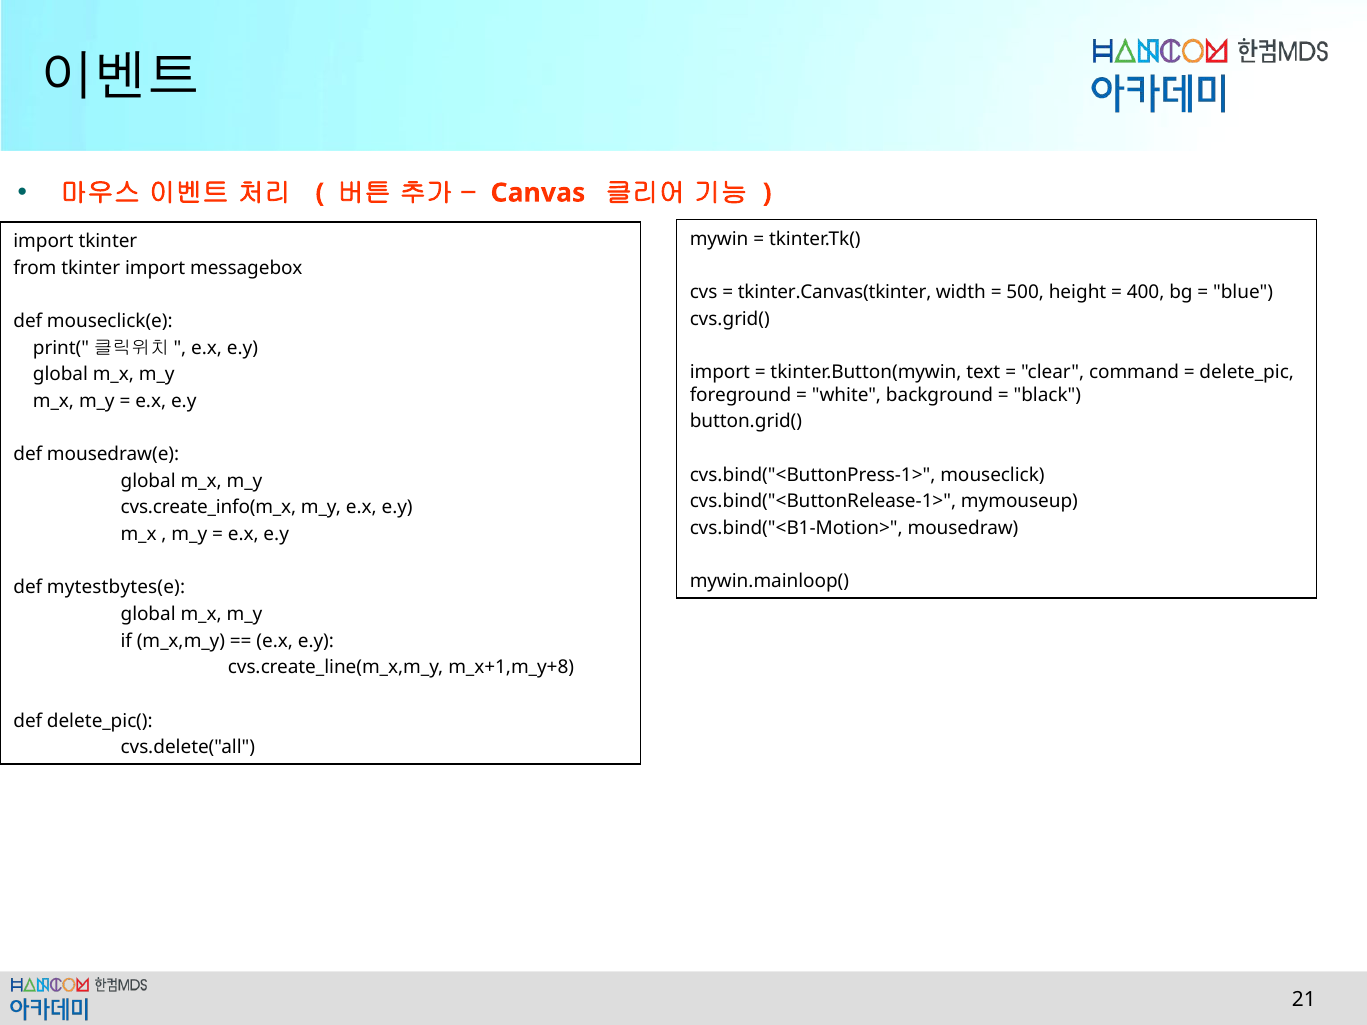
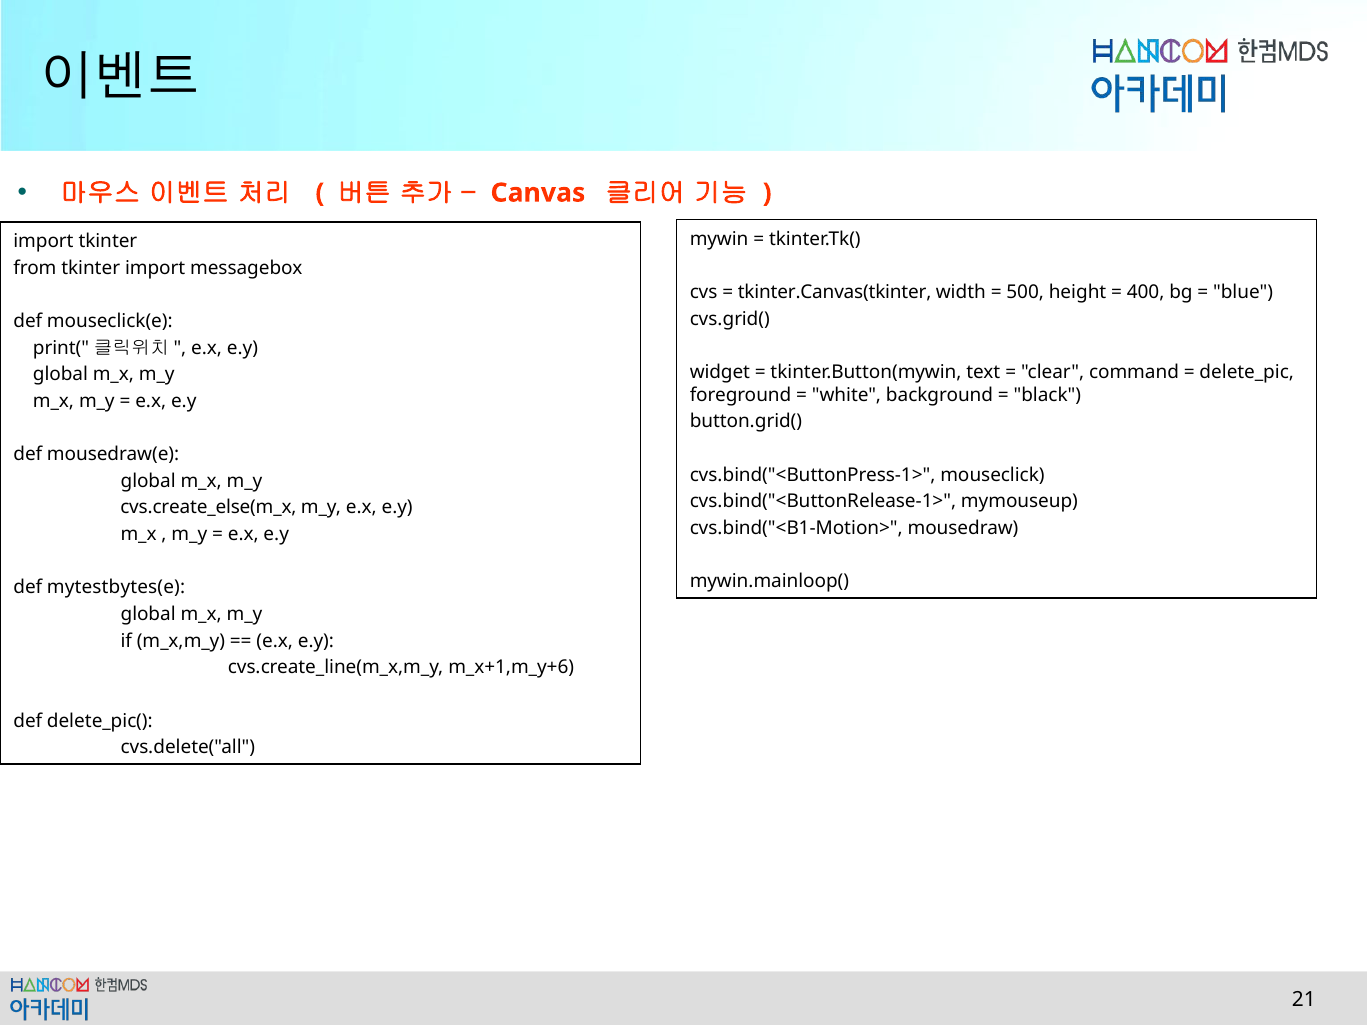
import: import -> widget (720, 372)
cvs.create_info(m_x: cvs.create_info(m_x -> cvs.create_else(m_x (208, 508)
m_x+1,m_y+8: m_x+1,m_y+8 -> m_x+1,m_y+6 (511, 668)
